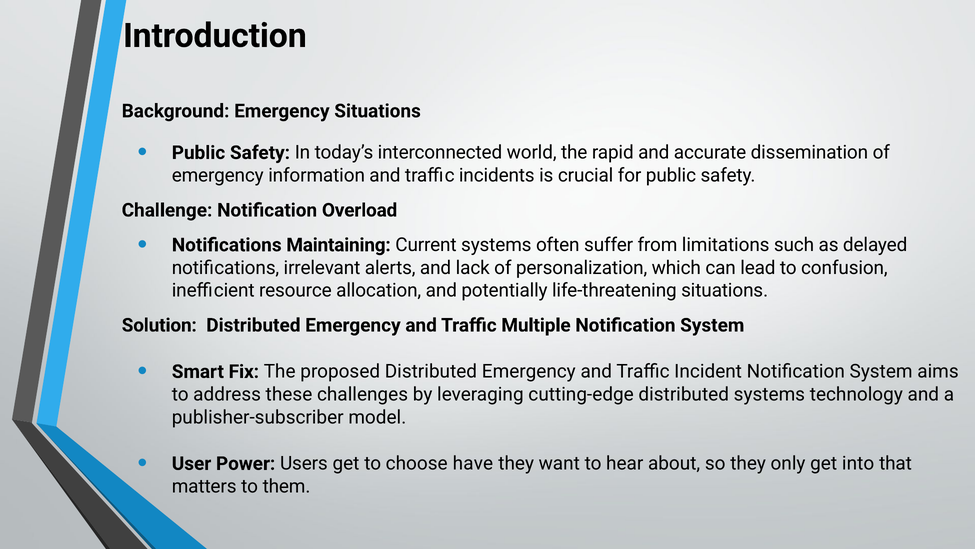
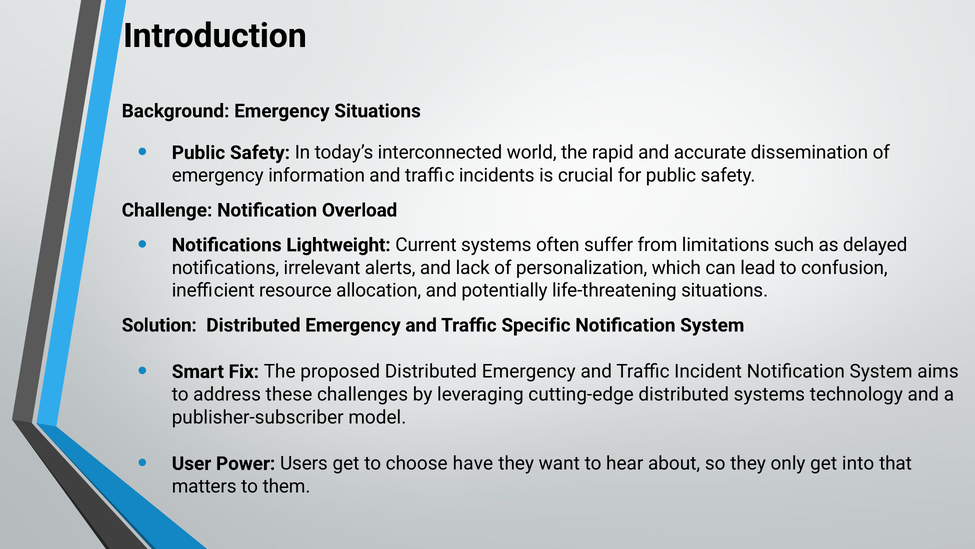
Maintaining: Maintaining -> Lightweight (339, 245)
Multiple: Multiple -> Specific (536, 325)
